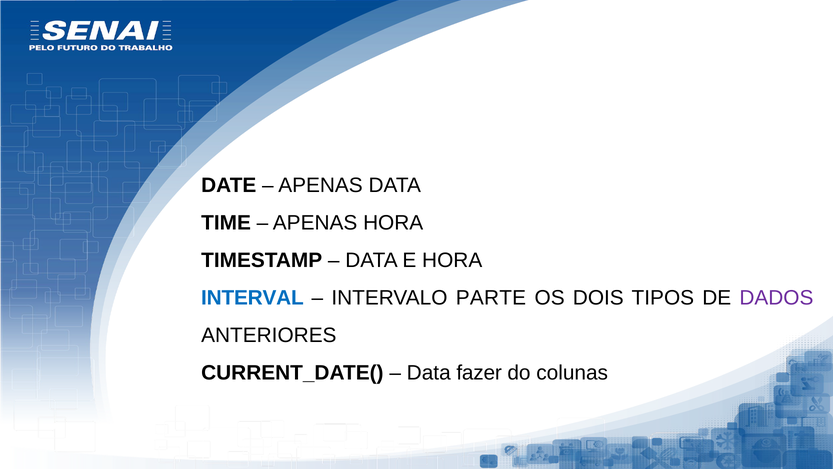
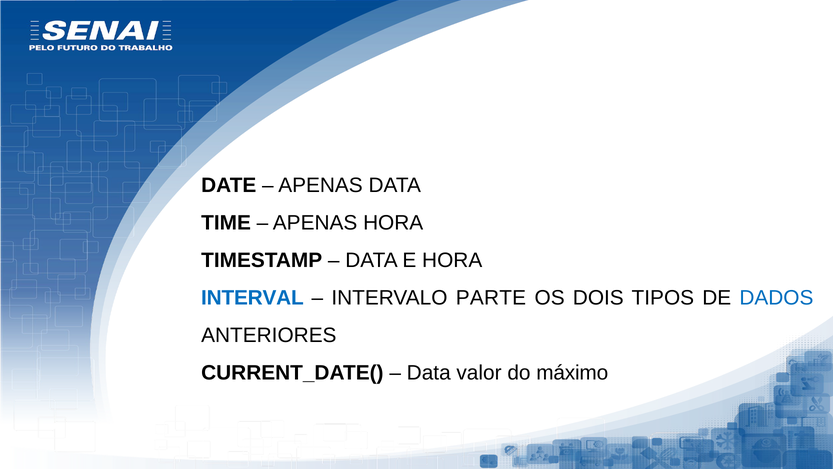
DADOS colour: purple -> blue (776, 298)
fazer: fazer -> valor (479, 372)
colunas: colunas -> máximo (572, 372)
